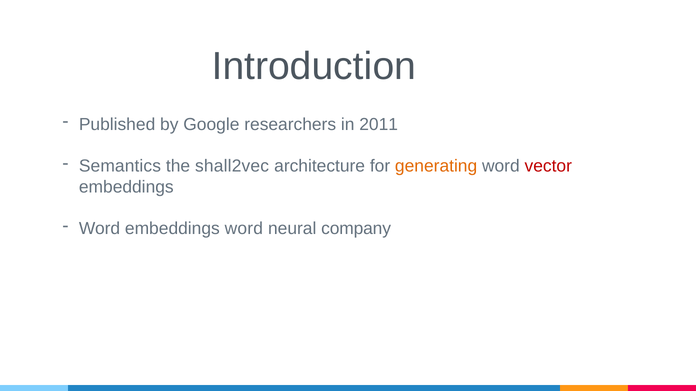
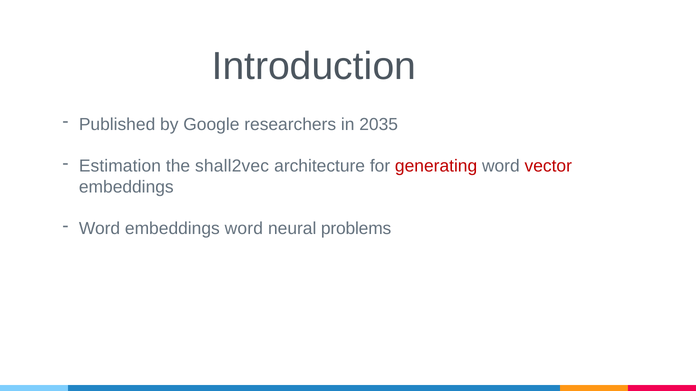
2011: 2011 -> 2035 (379, 125)
Semantics: Semantics -> Estimation (120, 166)
generating colour: orange -> red (436, 166)
company: company -> problems (356, 229)
